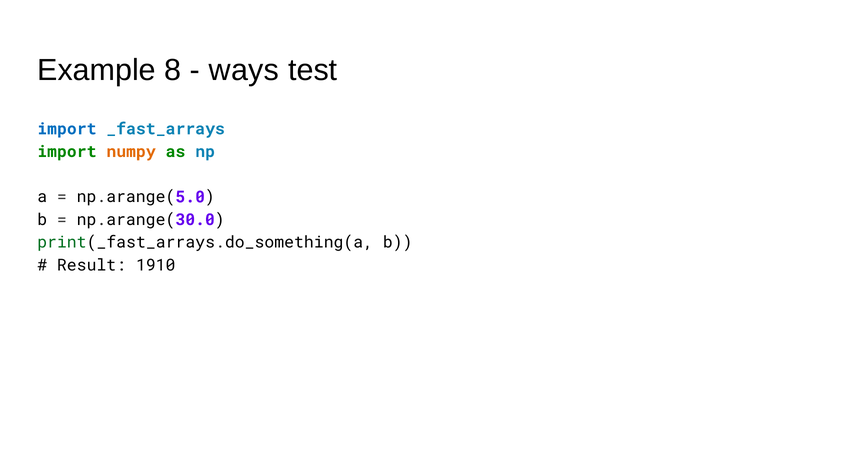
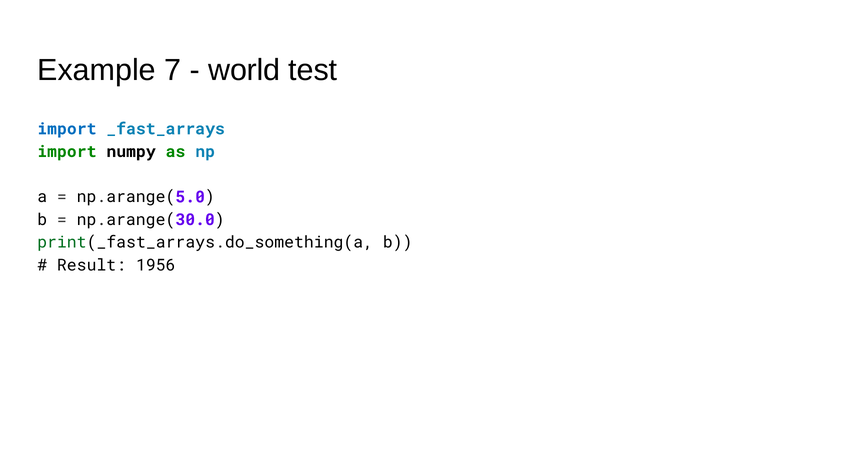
8: 8 -> 7 (173, 70)
ways: ways -> world (244, 70)
numpy colour: orange -> black (131, 152)
1910: 1910 -> 1956 (156, 265)
